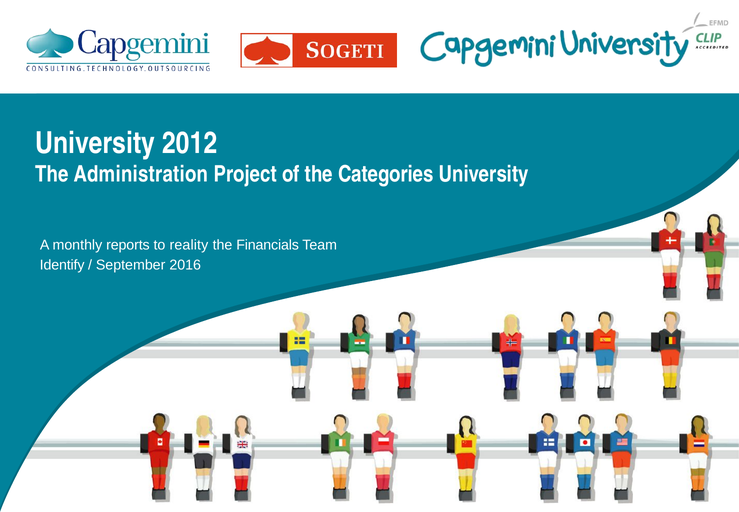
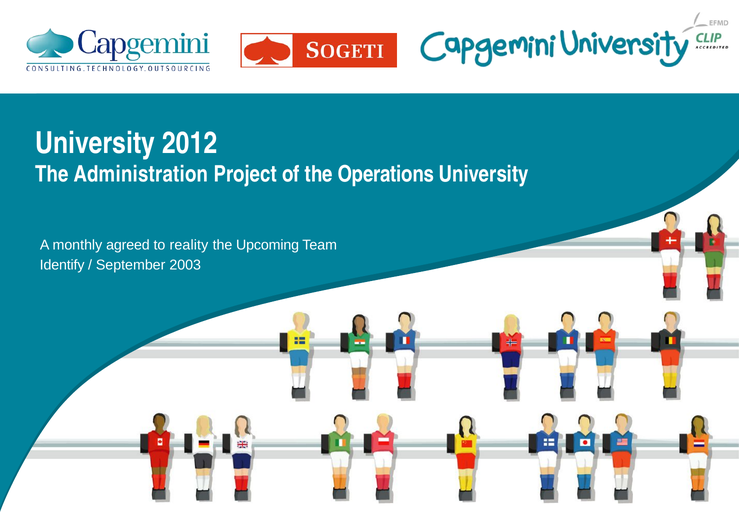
Categories: Categories -> Operations (386, 174)
reports: reports -> agreed (128, 245)
Financials: Financials -> Upcoming (268, 245)
2016: 2016 -> 2003 (185, 265)
